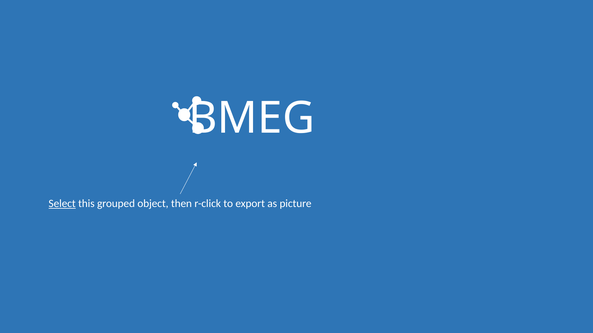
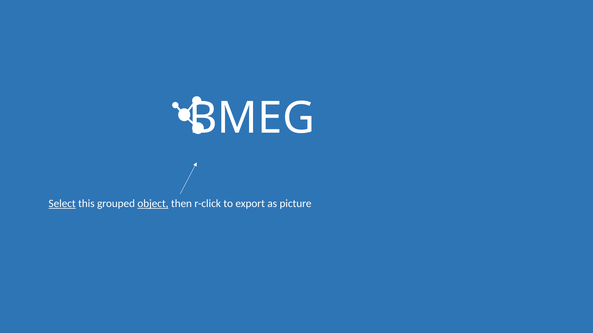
object underline: none -> present (153, 204)
